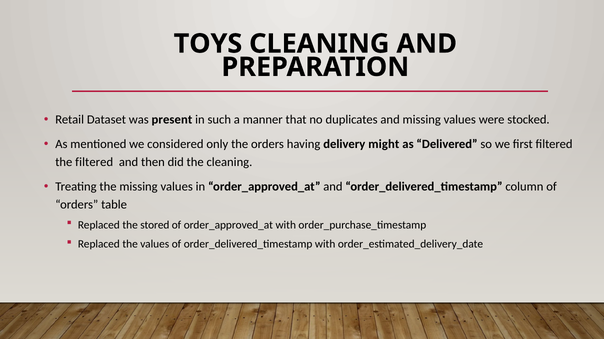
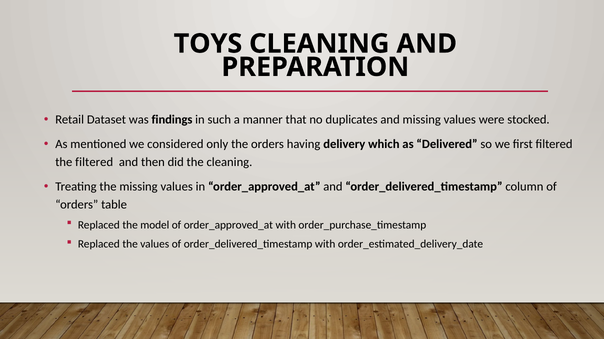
present: present -> findings (172, 120)
might: might -> which (384, 144)
stored: stored -> model (155, 225)
